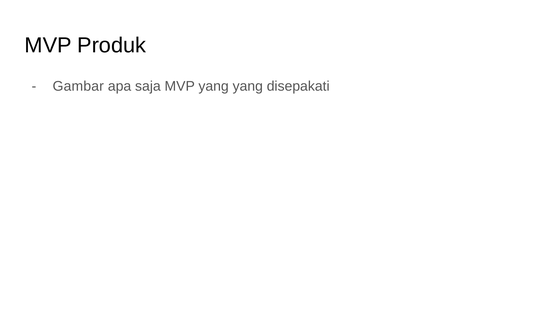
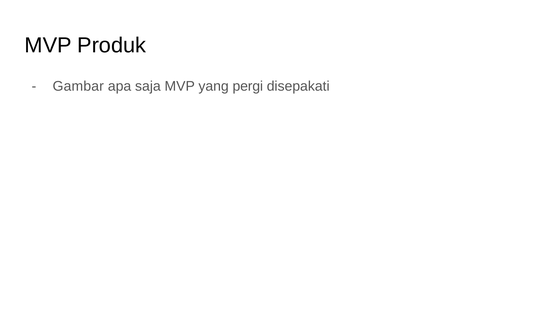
yang yang: yang -> pergi (248, 86)
